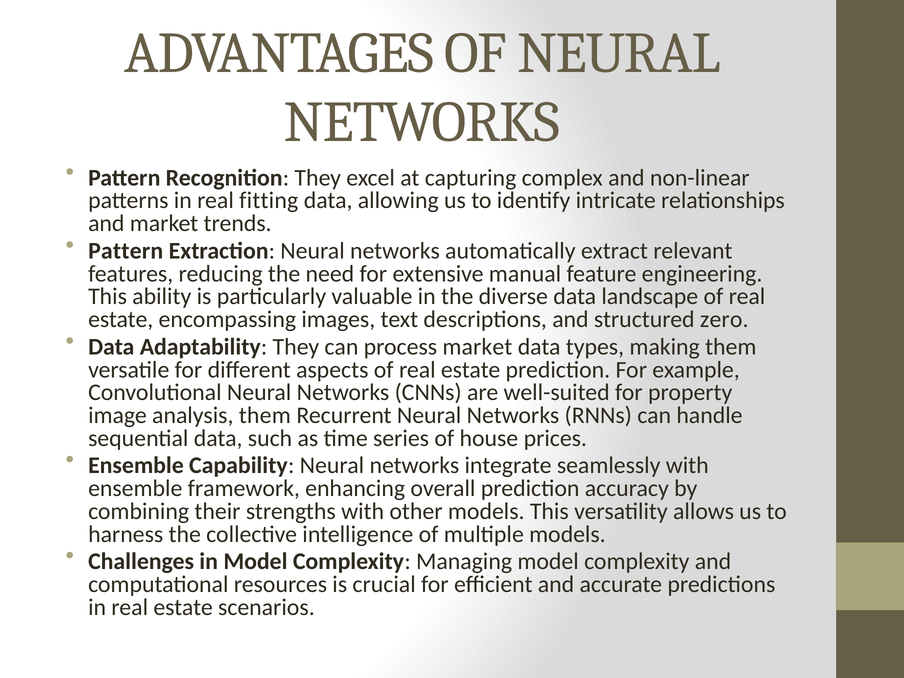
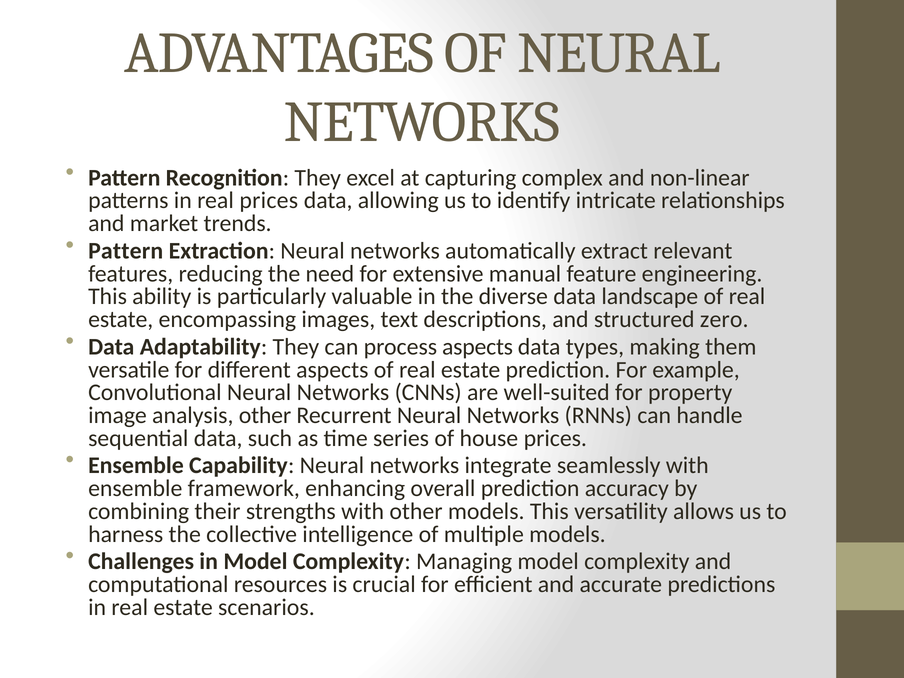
real fitting: fitting -> prices (269, 201)
process market: market -> aspects (478, 347)
analysis them: them -> other (265, 415)
